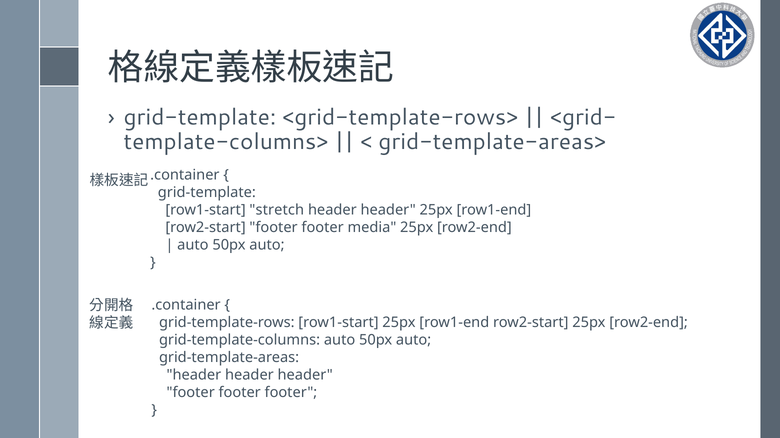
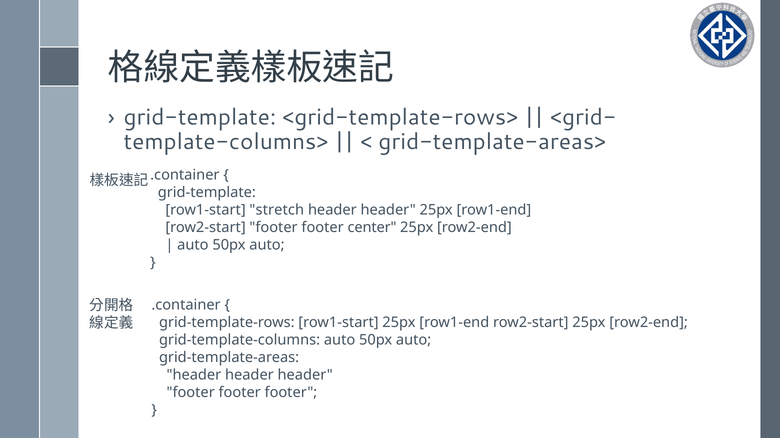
media: media -> center (372, 228)
